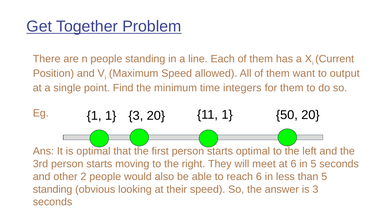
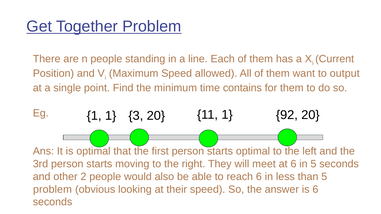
integers: integers -> contains (242, 88)
50: 50 -> 92 (287, 115)
standing: standing -> problem (52, 190)
is 3: 3 -> 6 (315, 190)
